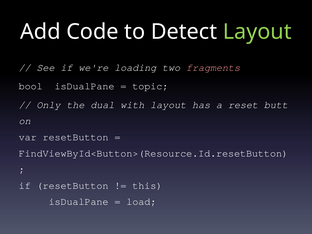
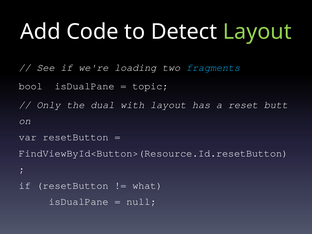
fragments colour: pink -> light blue (213, 68)
this: this -> what (147, 185)
load: load -> null (141, 202)
